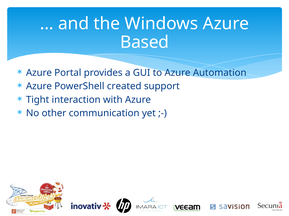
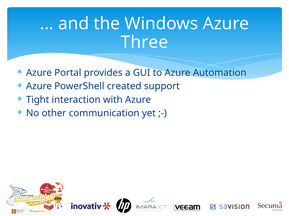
Based: Based -> Three (144, 42)
